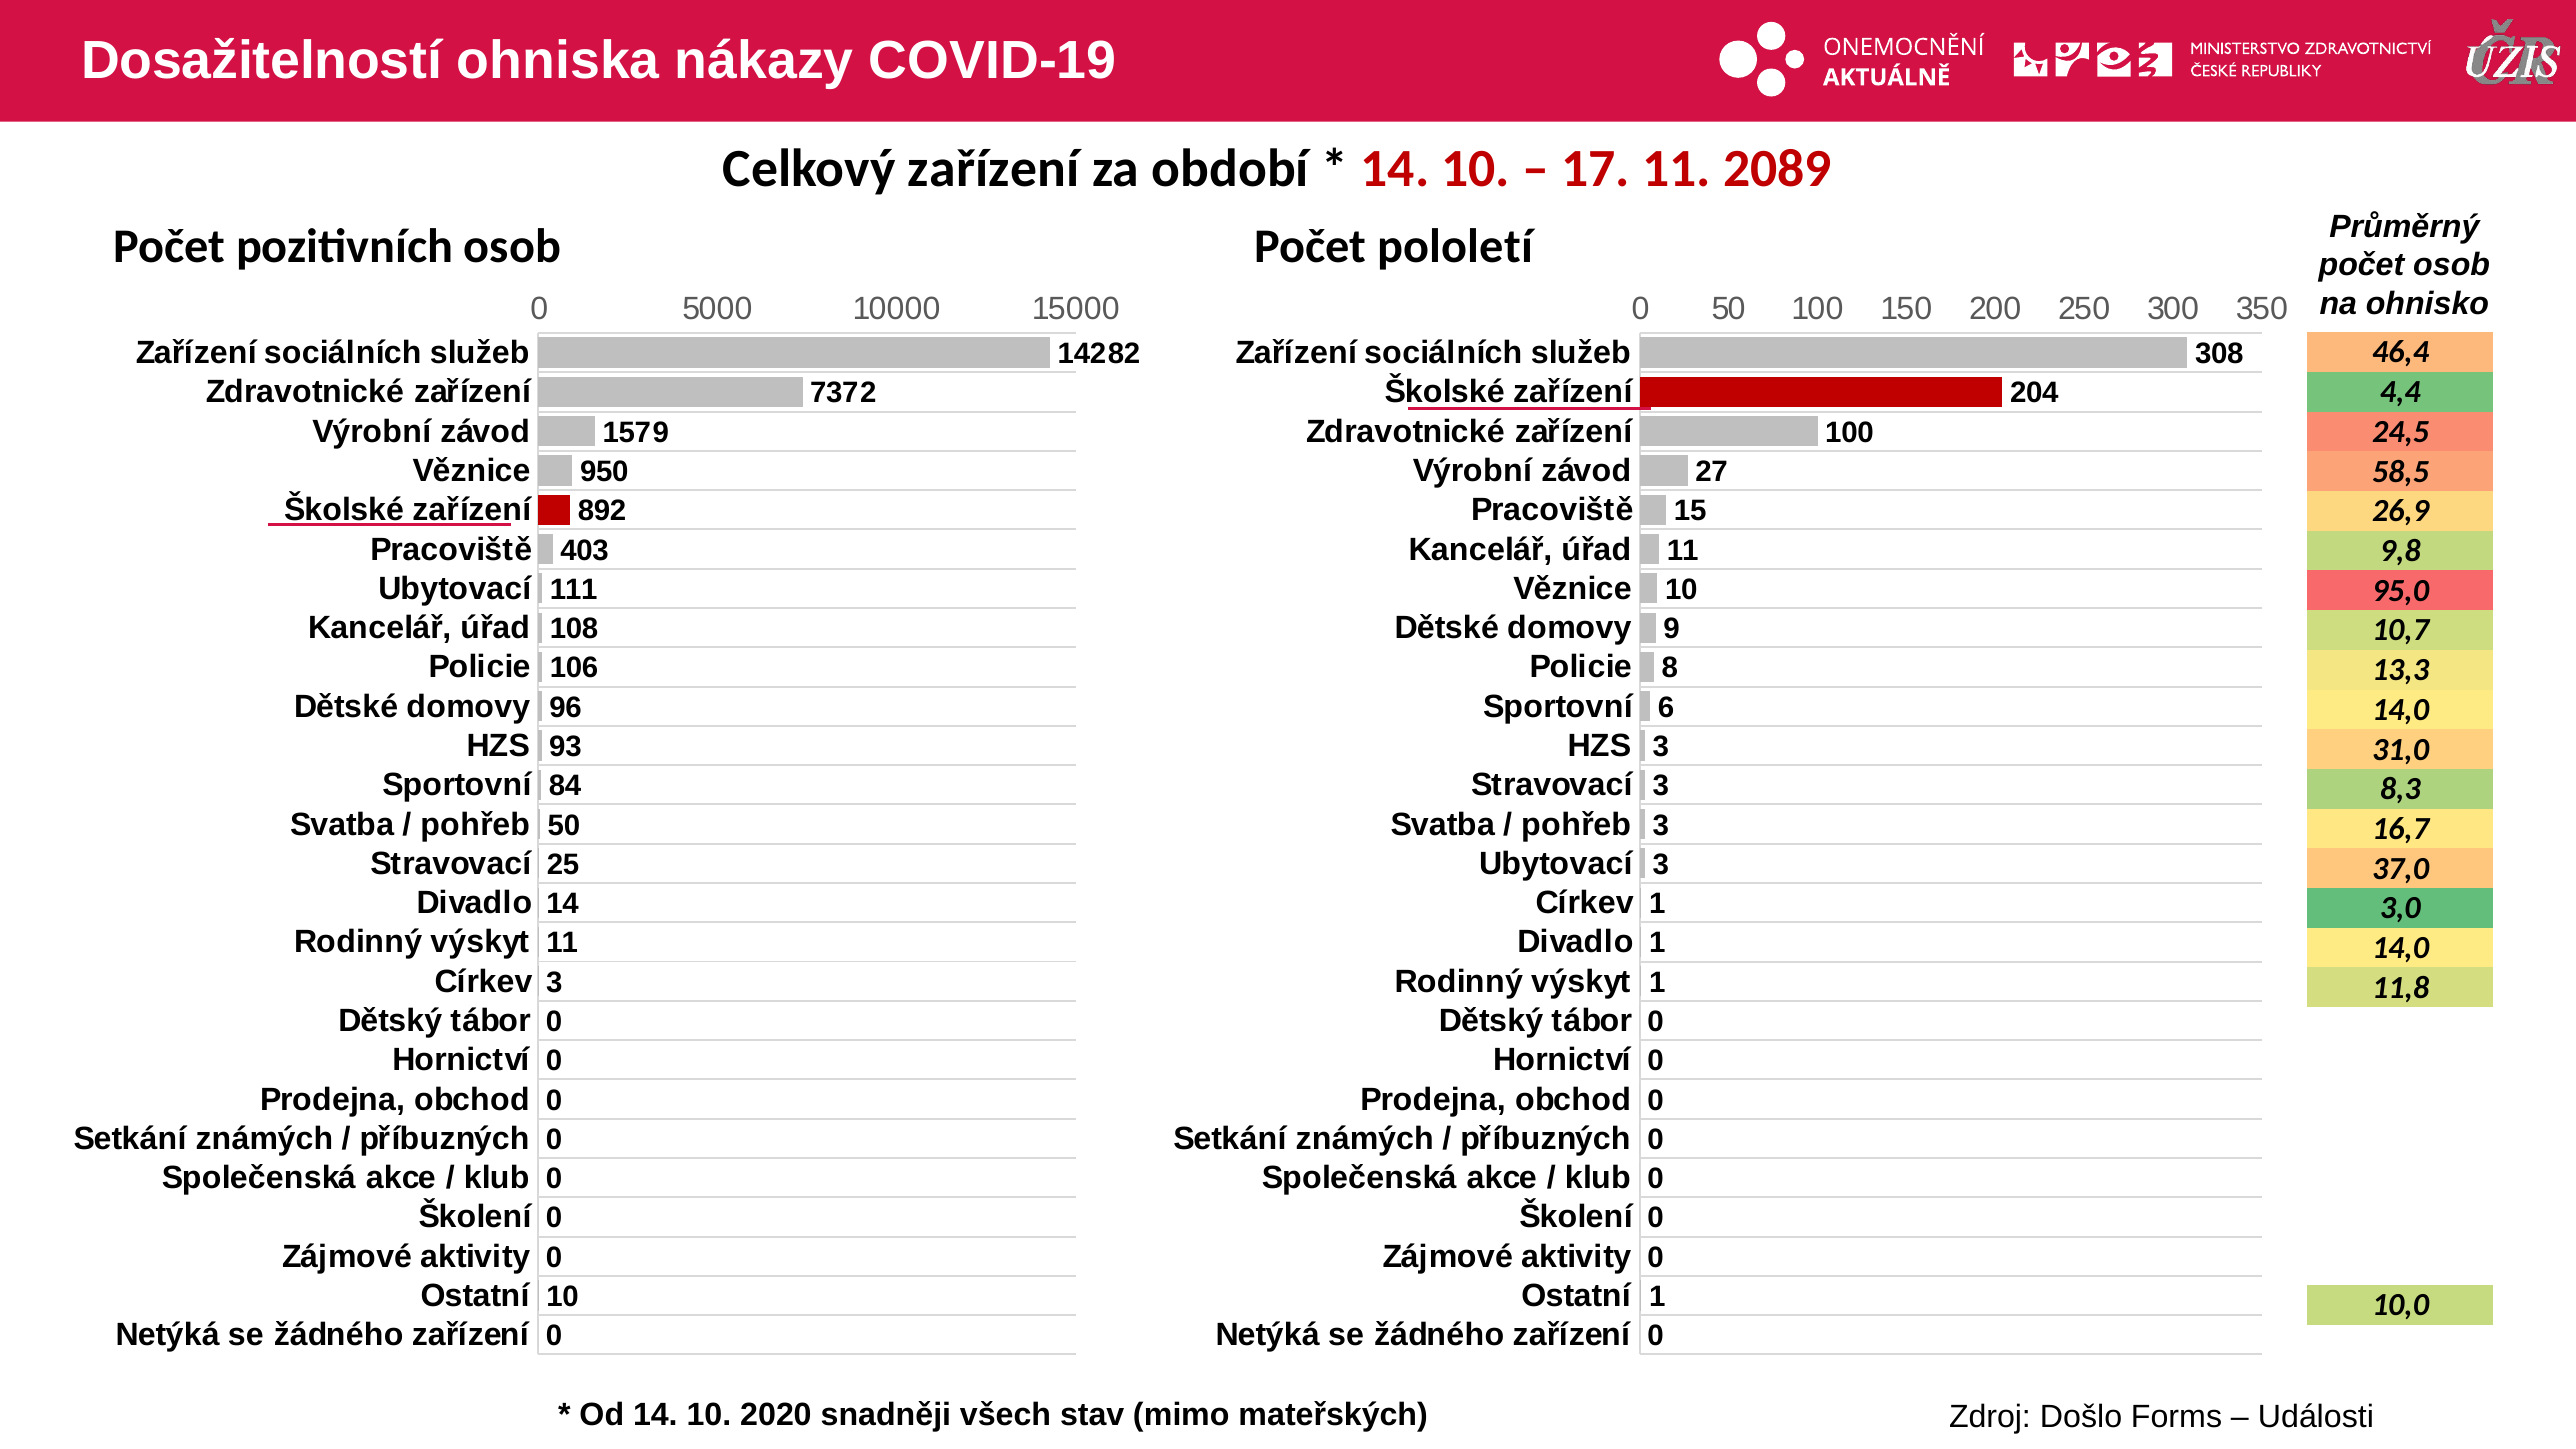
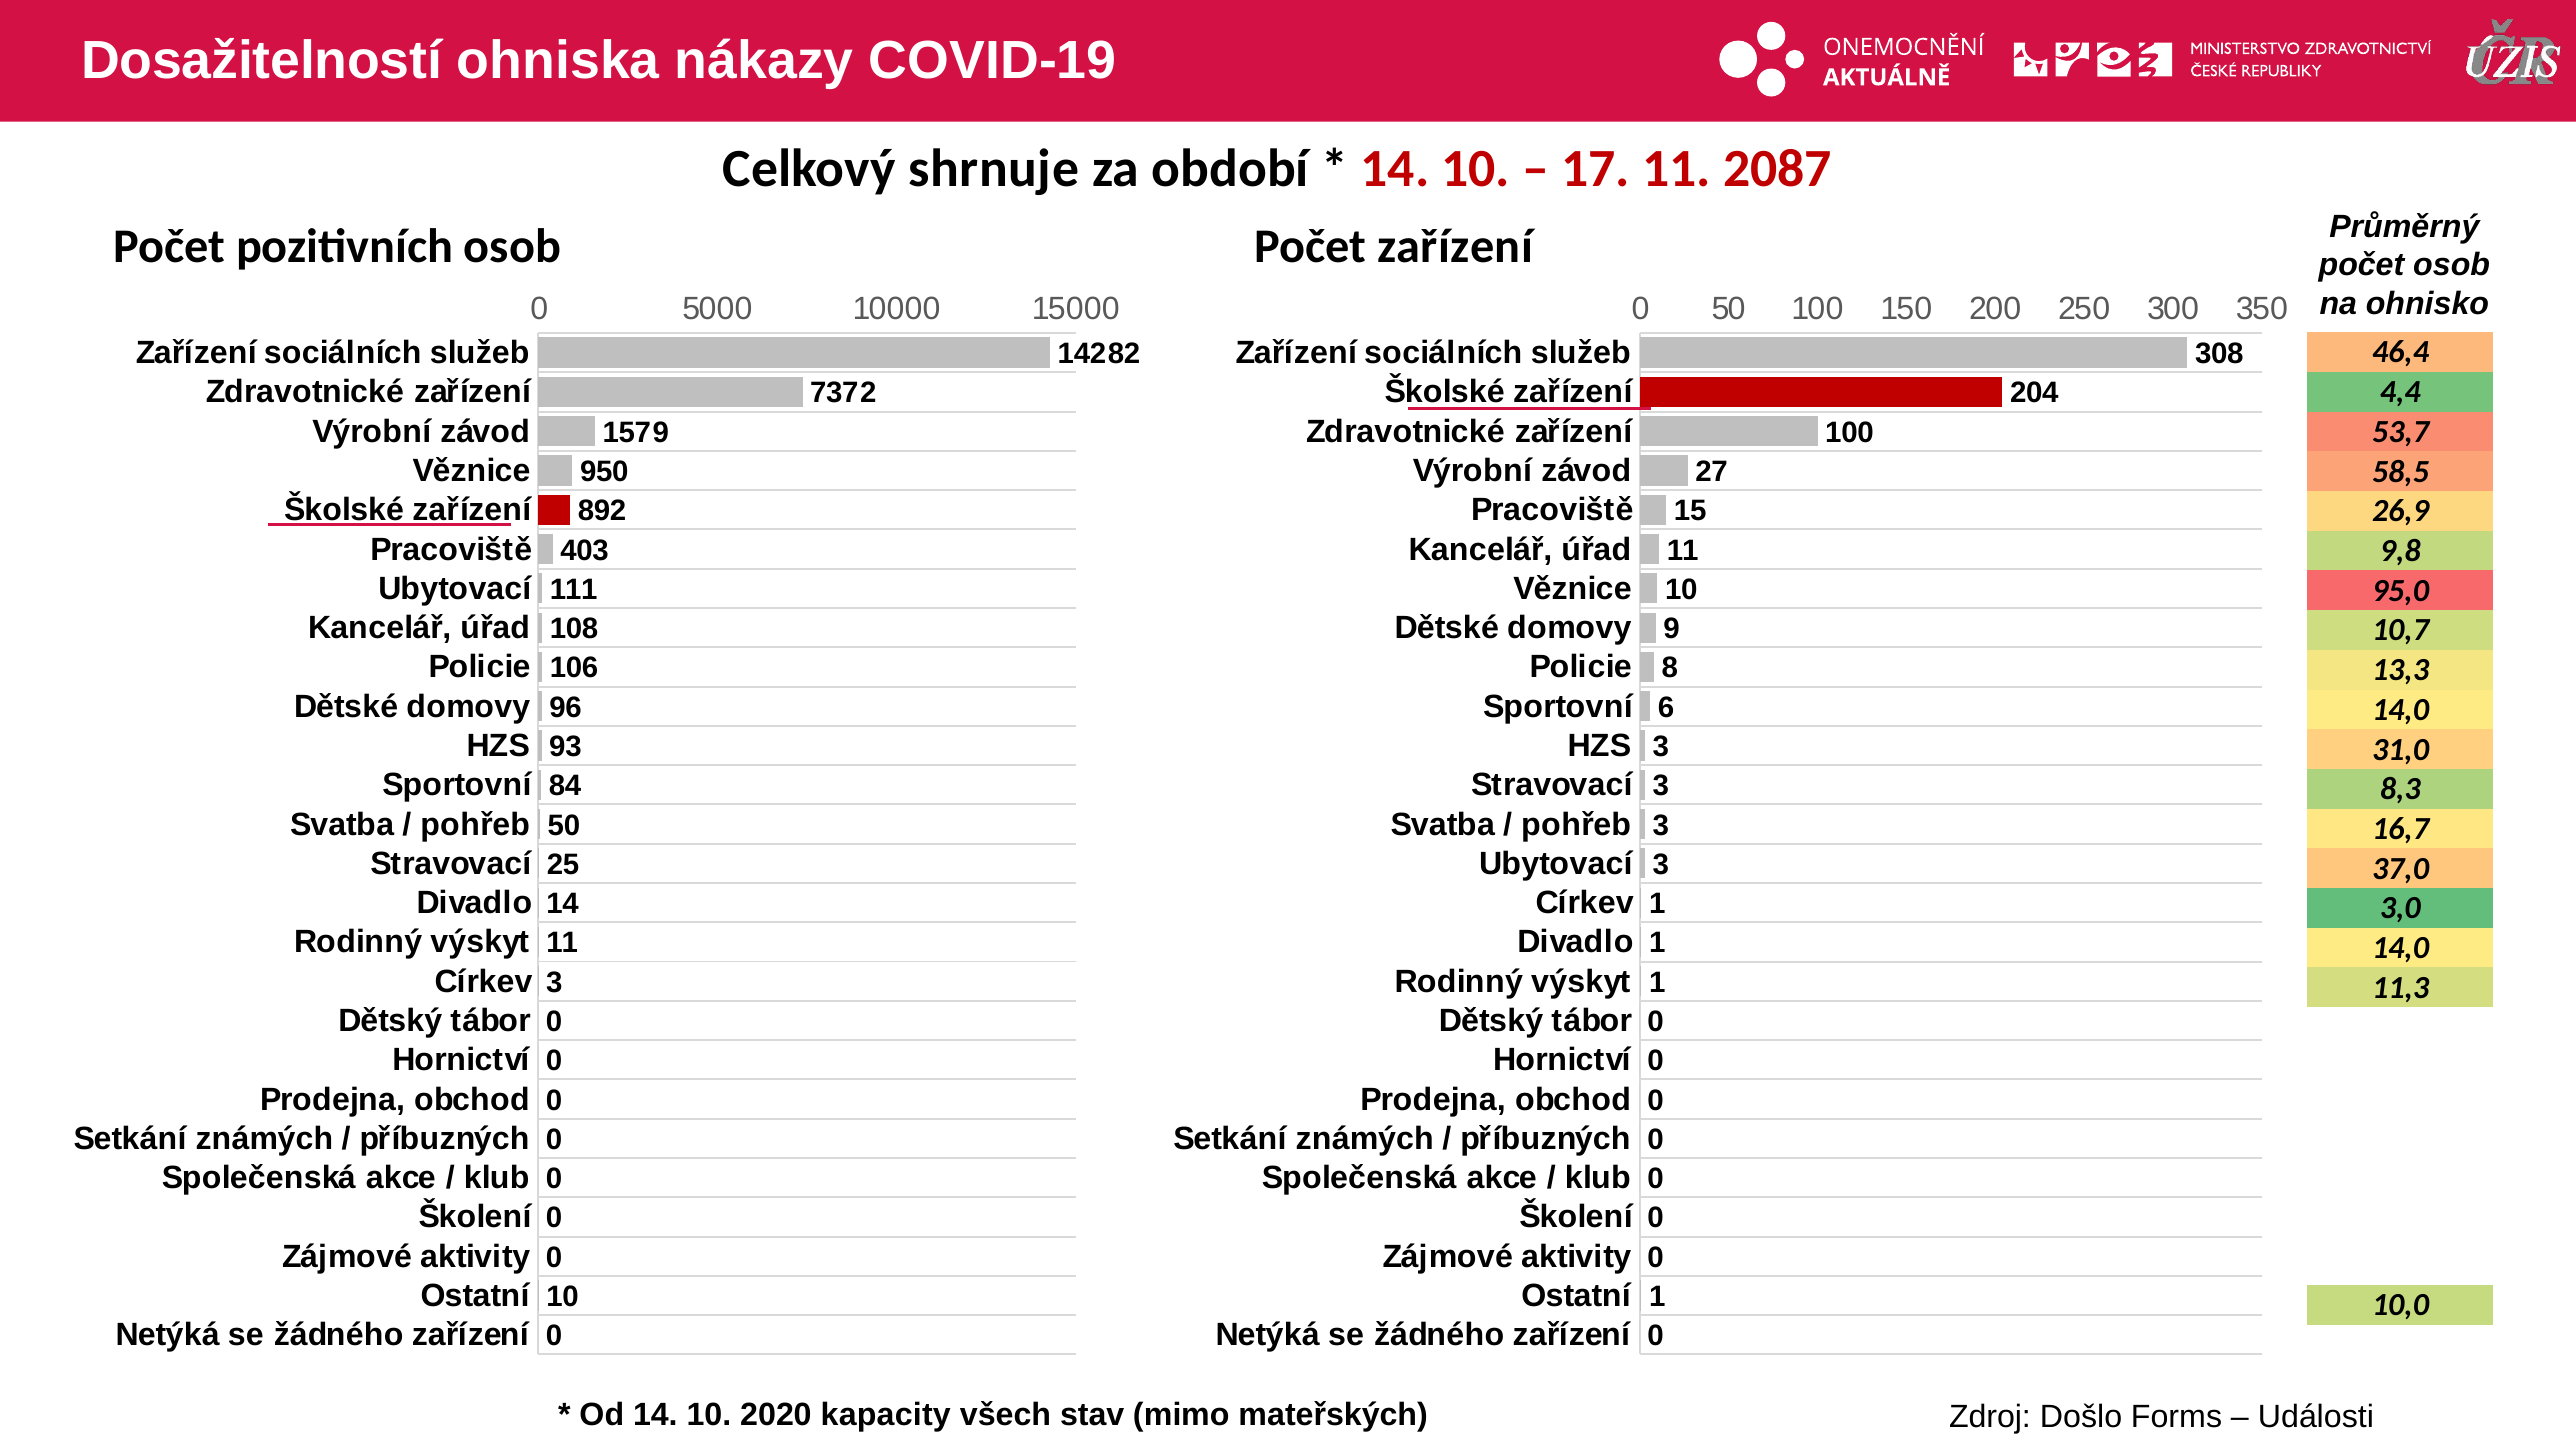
Celkový zařízení: zařízení -> shrnuje (994, 169)
2089: 2089 -> 2087 (1778, 169)
Počet pololetí: pololetí -> zařízení (1455, 246)
24,5: 24,5 -> 53,7 (2401, 432)
11,8: 11,8 -> 11,3 (2401, 988)
snadněji: snadněji -> kapacity (886, 1414)
